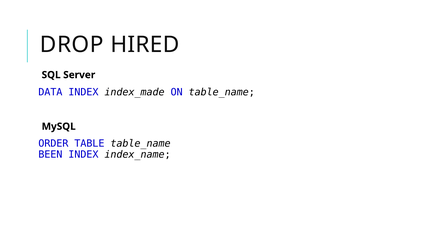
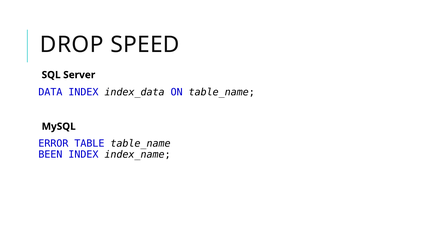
HIRED: HIRED -> SPEED (145, 45)
index_made: index_made -> index_data (135, 92)
ORDER: ORDER -> ERROR (53, 144)
